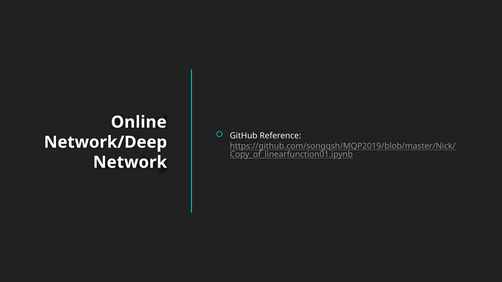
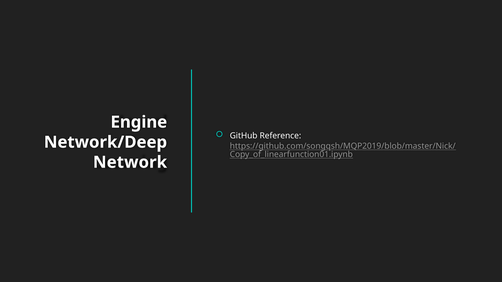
Online: Online -> Engine (139, 122)
